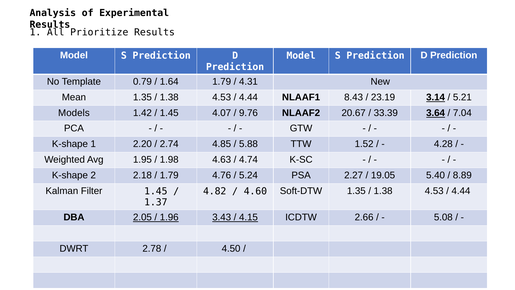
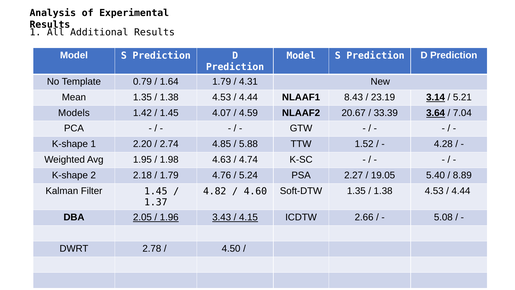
Prioritize: Prioritize -> Additional (99, 32)
9.76: 9.76 -> 4.59 (248, 113)
